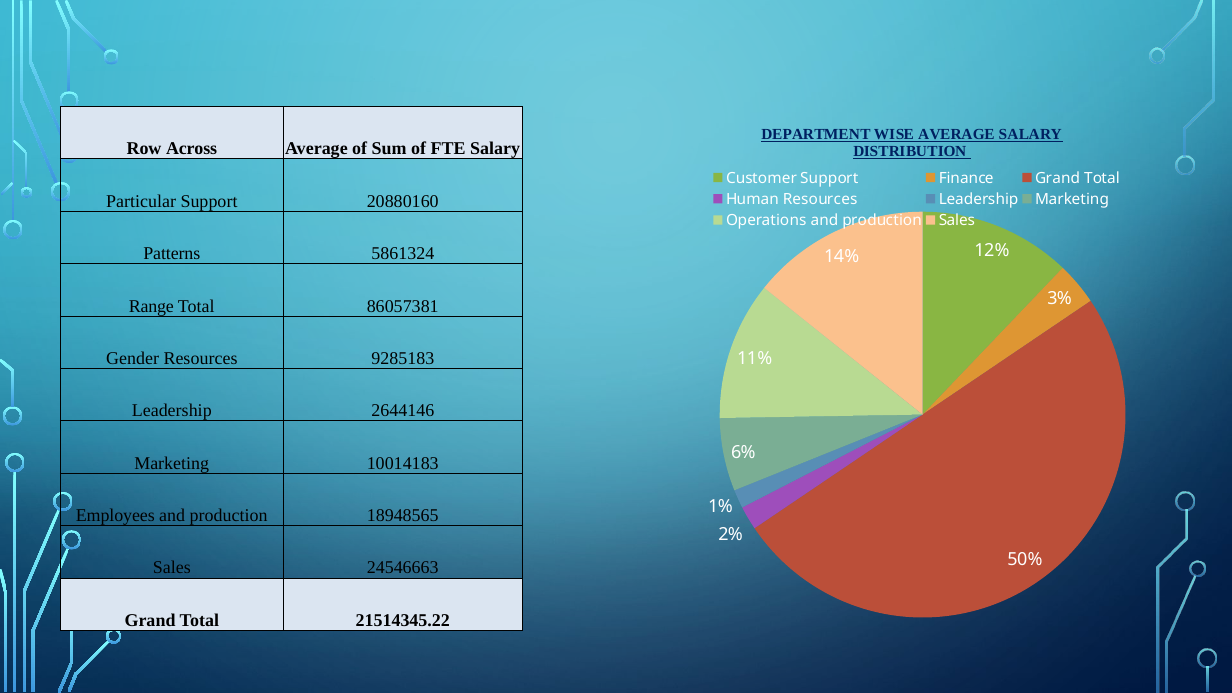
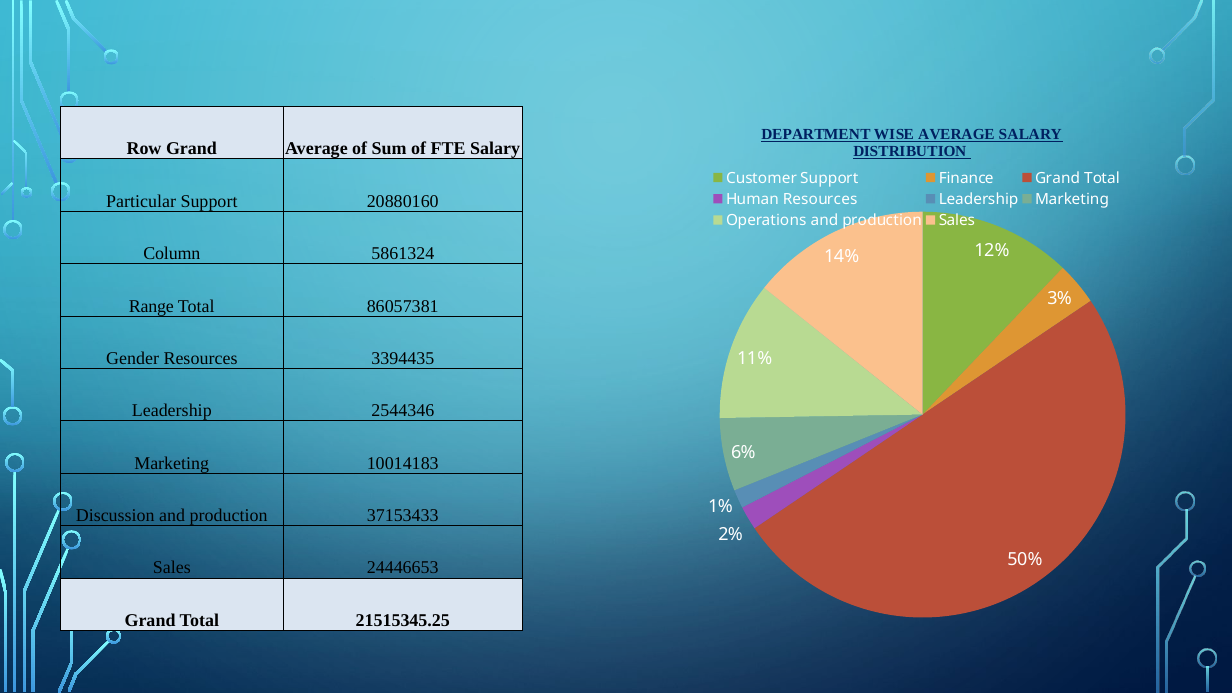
Row Across: Across -> Grand (191, 149)
Patterns: Patterns -> Column (172, 254)
9285183: 9285183 -> 3394435 (403, 359)
2644146: 2644146 -> 2544346 (403, 411)
Employees: Employees -> Discussion (115, 516)
18948565: 18948565 -> 37153433 (403, 516)
24546663: 24546663 -> 24446653 (403, 568)
21514345.22: 21514345.22 -> 21515345.25 (403, 620)
